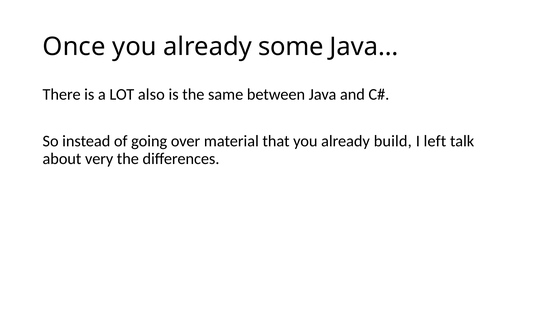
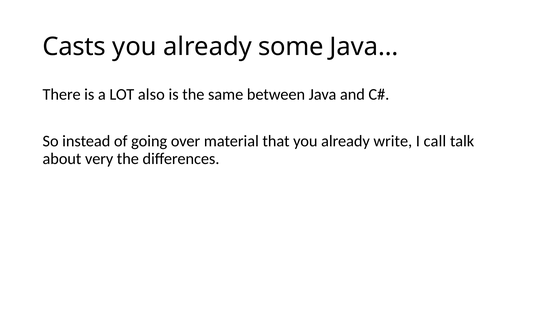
Once: Once -> Casts (74, 47)
build: build -> write (393, 141)
left: left -> call (435, 141)
